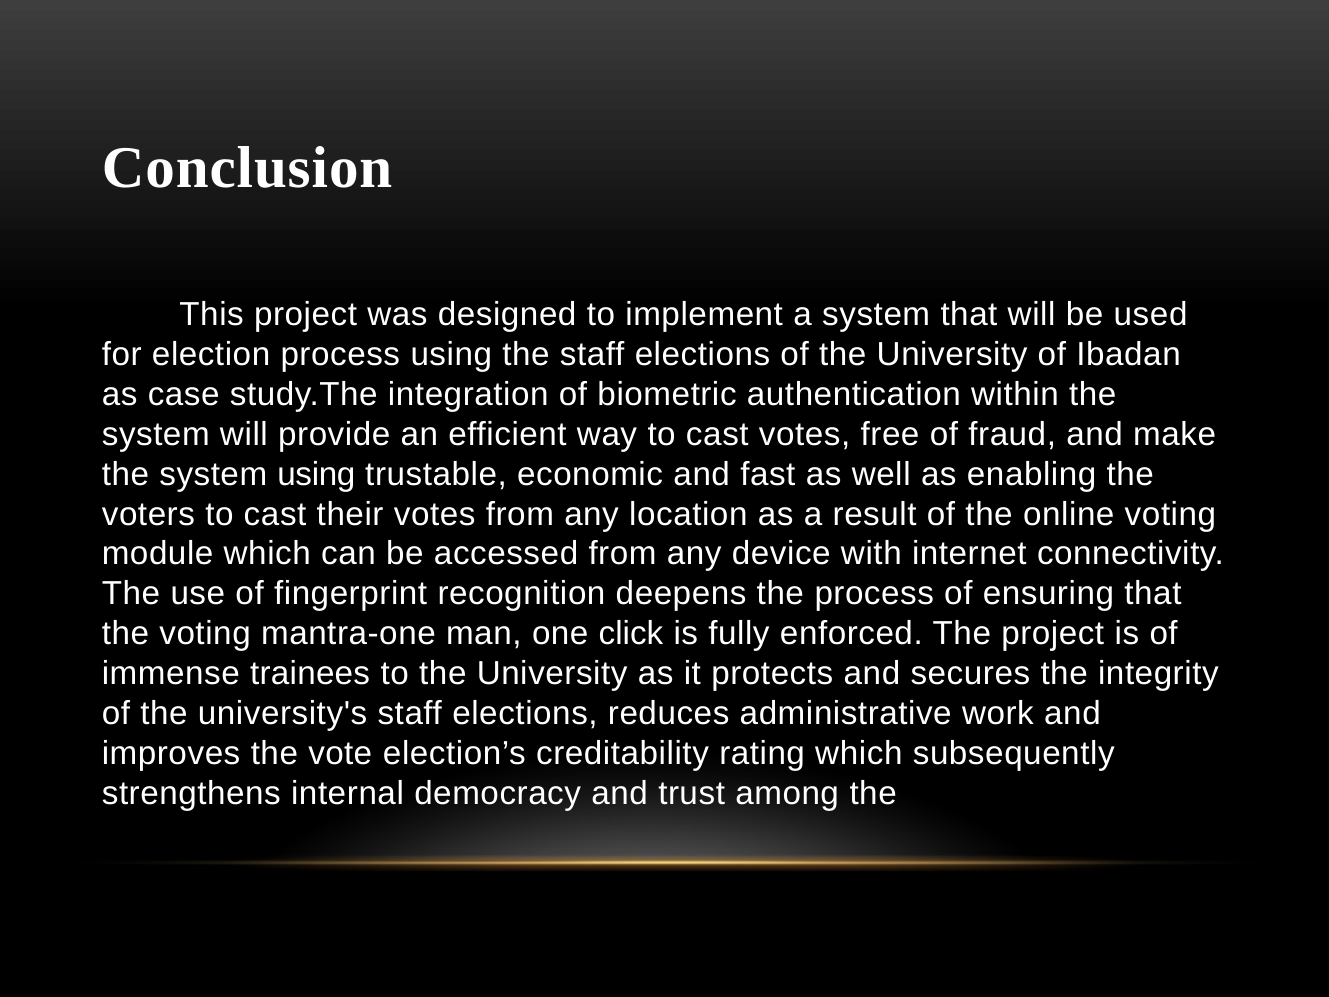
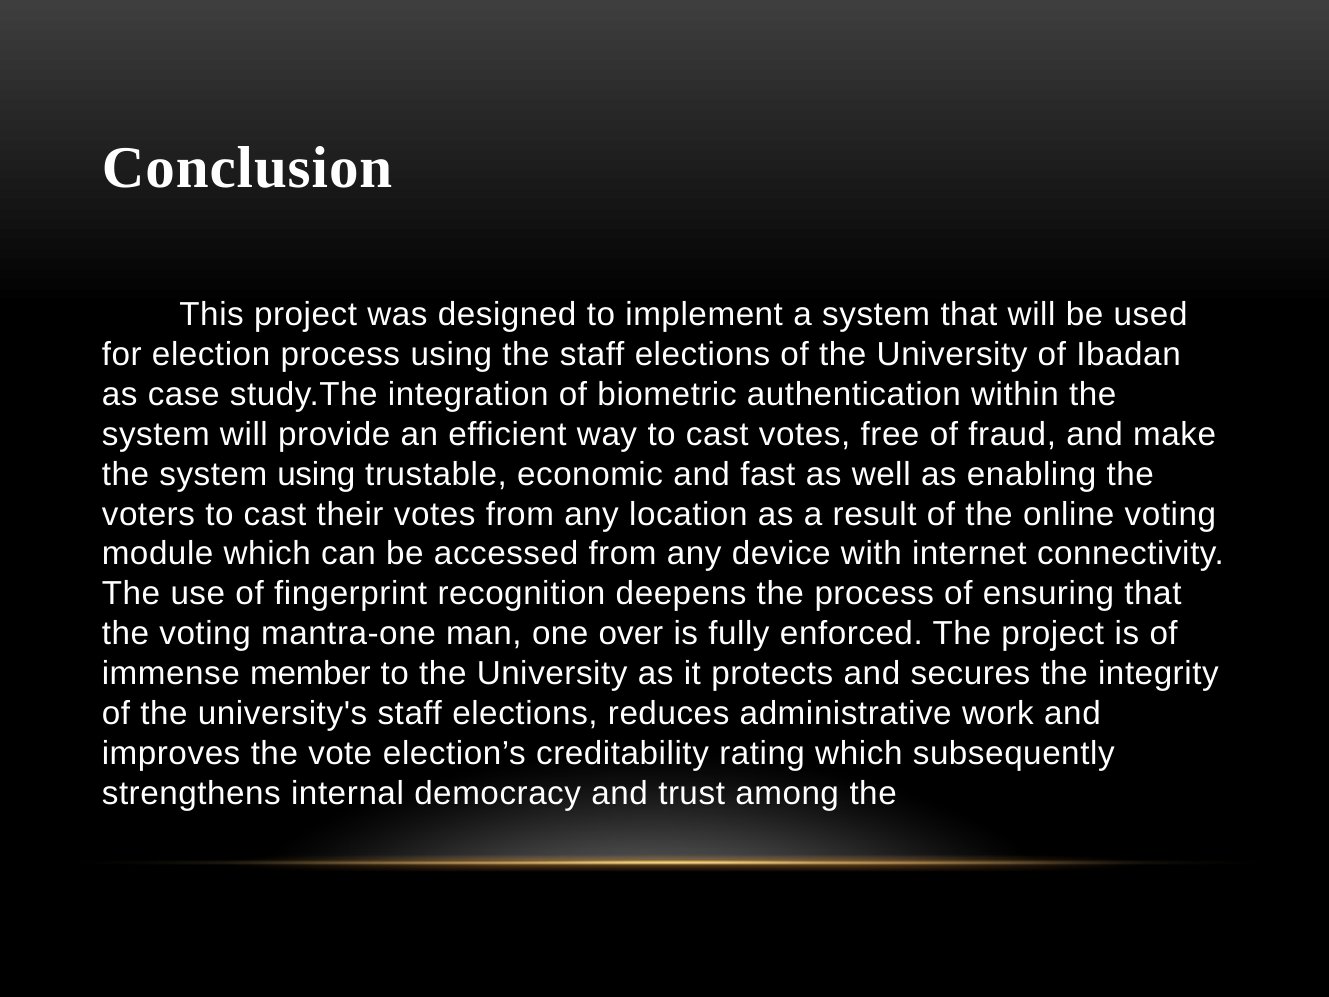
click: click -> over (631, 634)
trainees: trainees -> member (310, 673)
